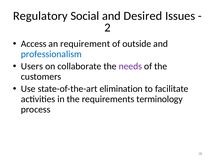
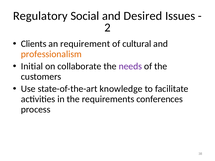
Access: Access -> Clients (34, 44)
outside: outside -> cultural (137, 44)
professionalism colour: blue -> orange (51, 54)
Users: Users -> Initial (32, 66)
elimination: elimination -> knowledge (121, 89)
terminology: terminology -> conferences (160, 99)
